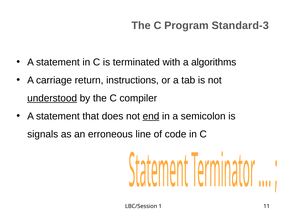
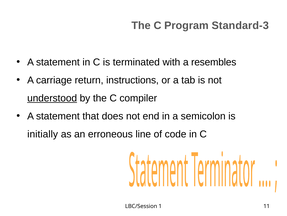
algorithms: algorithms -> resembles (214, 62)
end underline: present -> none (151, 116)
signals: signals -> initially (43, 134)
